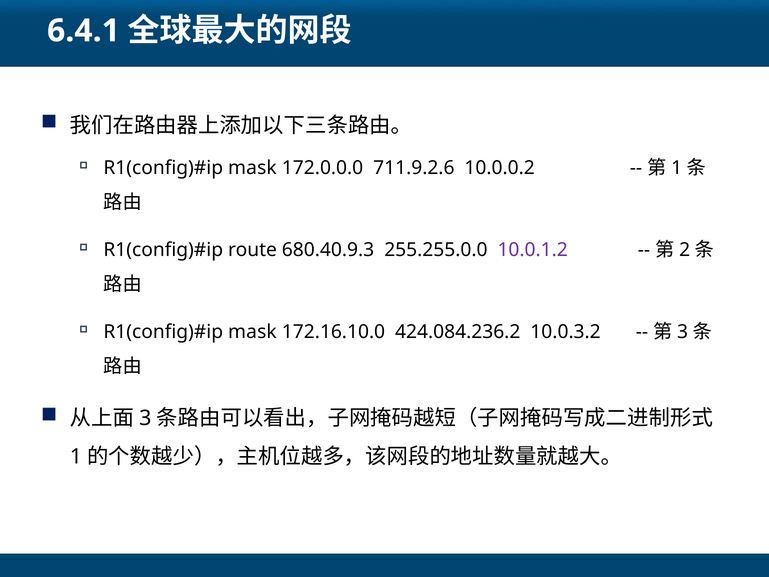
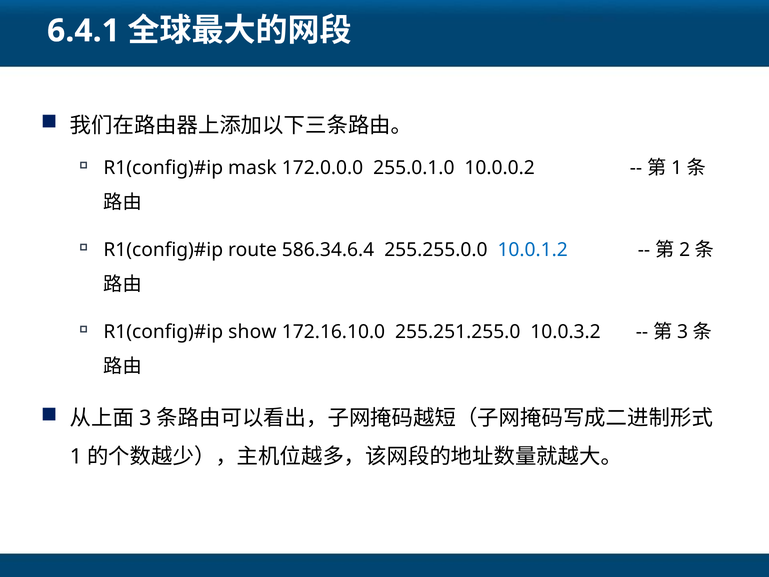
711.9.2.6: 711.9.2.6 -> 255.0.1.0 (414, 168)
680.40.9.3: 680.40.9.3 -> 586.34.6.4 (328, 250)
10.0.1.2 colour: purple -> blue (533, 250)
mask: mask -> show (252, 332)
424.084.236.2: 424.084.236.2 -> 255.251.255.0 (458, 332)
